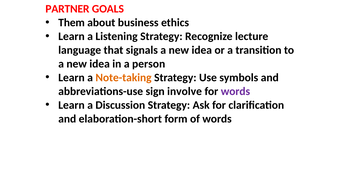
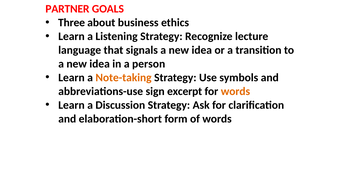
Them: Them -> Three (72, 23)
involve: involve -> excerpt (185, 91)
words colour: purple -> orange (235, 91)
